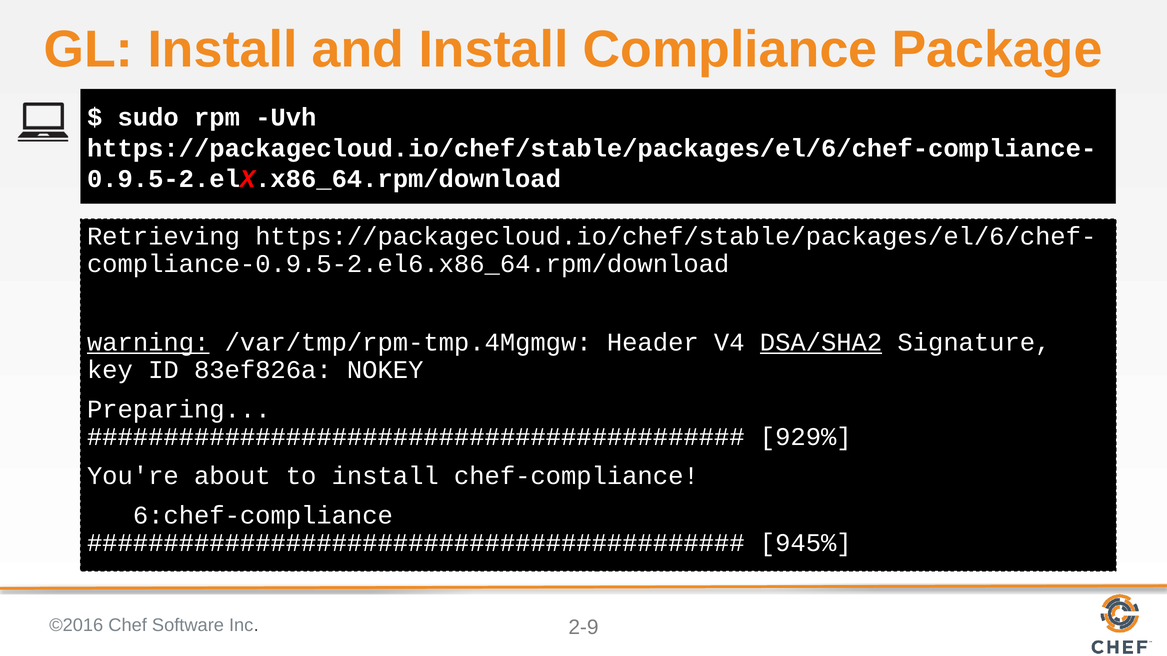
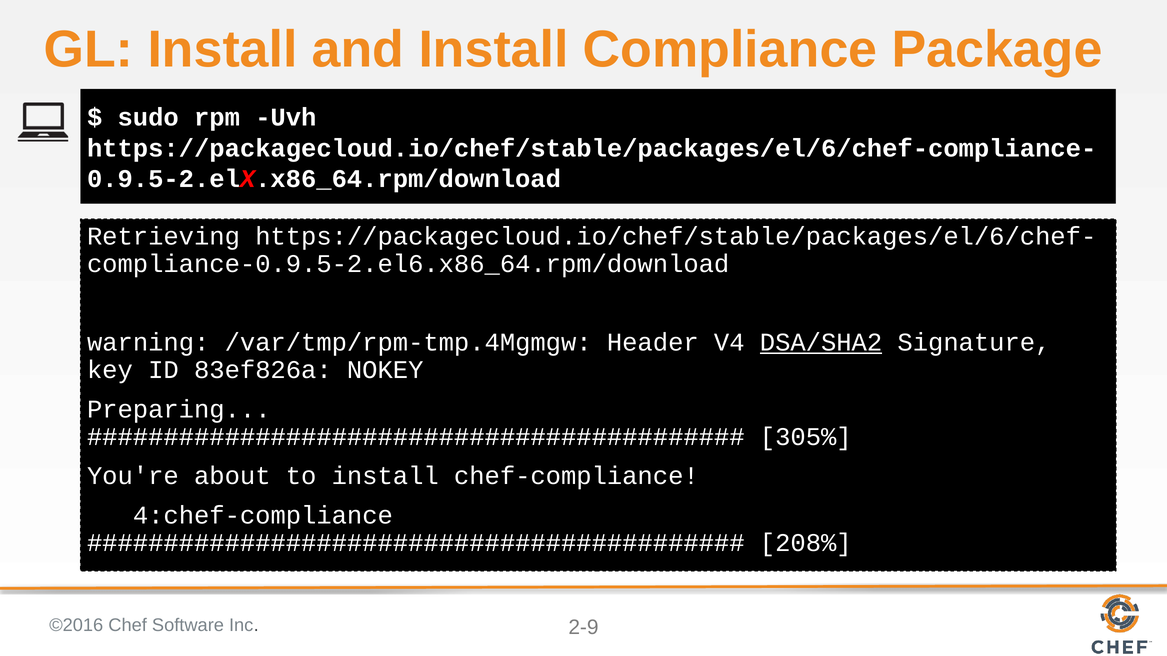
warning underline: present -> none (148, 343)
929%: 929% -> 305% (806, 437)
6:chef-compliance: 6:chef-compliance -> 4:chef-compliance (263, 516)
945%: 945% -> 208% (806, 543)
